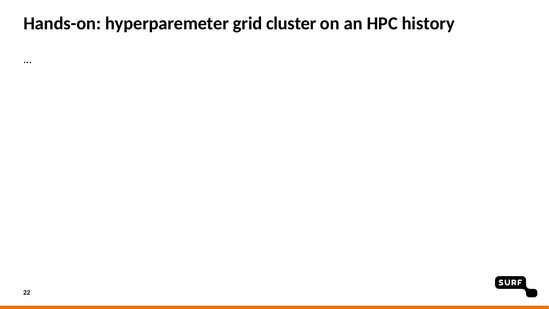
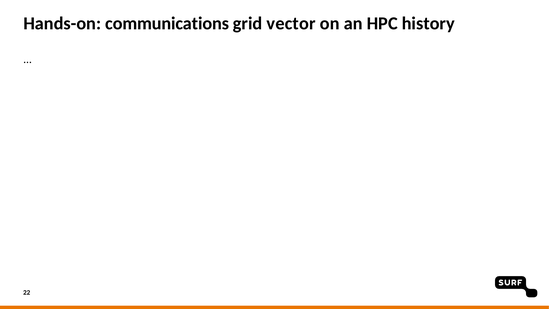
hyperparemeter: hyperparemeter -> communications (167, 24)
cluster: cluster -> vector (291, 24)
